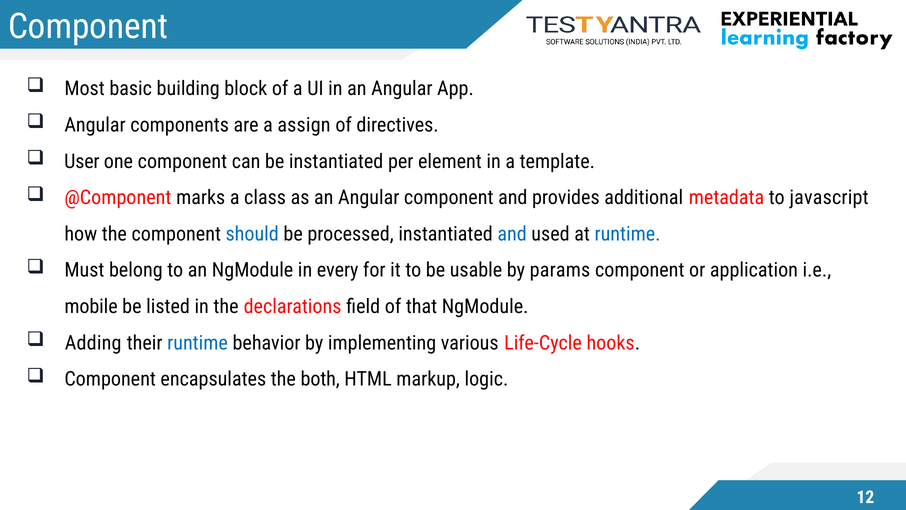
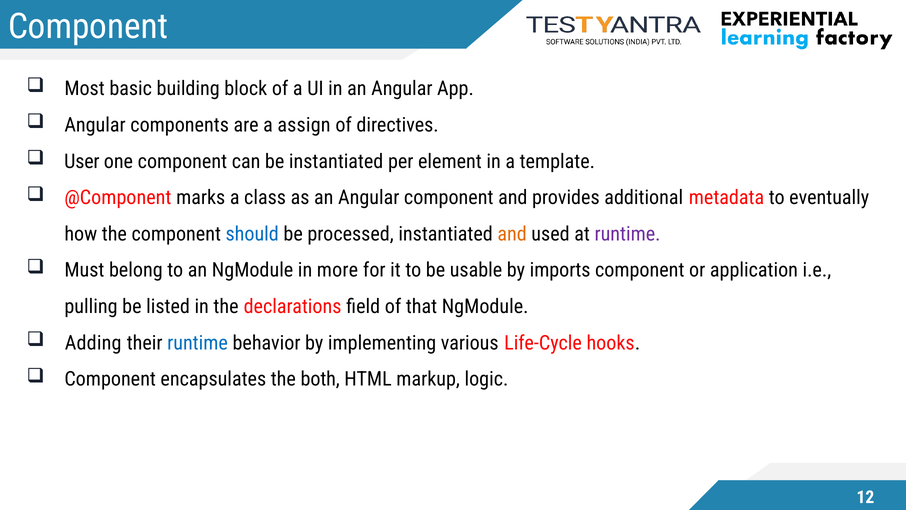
javascript: javascript -> eventually (829, 198)
and colour: blue -> orange (512, 234)
runtime colour: blue -> purple (627, 234)
every: every -> more (337, 270)
params: params -> imports (560, 270)
mobile: mobile -> pulling (91, 306)
